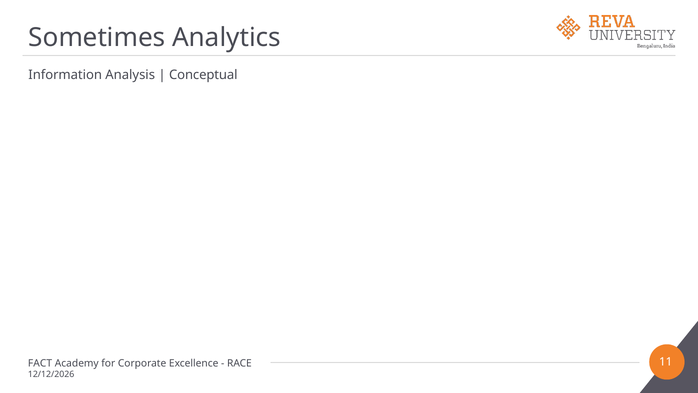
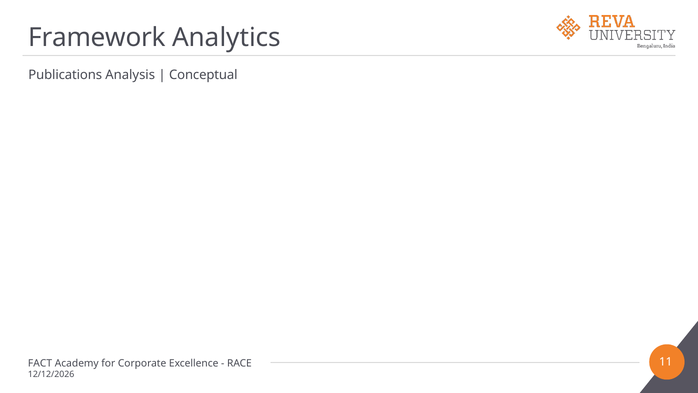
Sometimes: Sometimes -> Framework (97, 37)
Information: Information -> Publications (65, 75)
